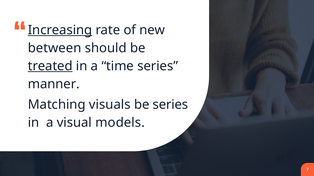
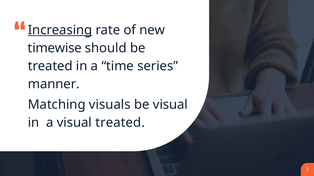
between: between -> timewise (55, 48)
treated underline: present -> none (50, 66)
be series: series -> visual (170, 105)
visual models: models -> treated (120, 123)
